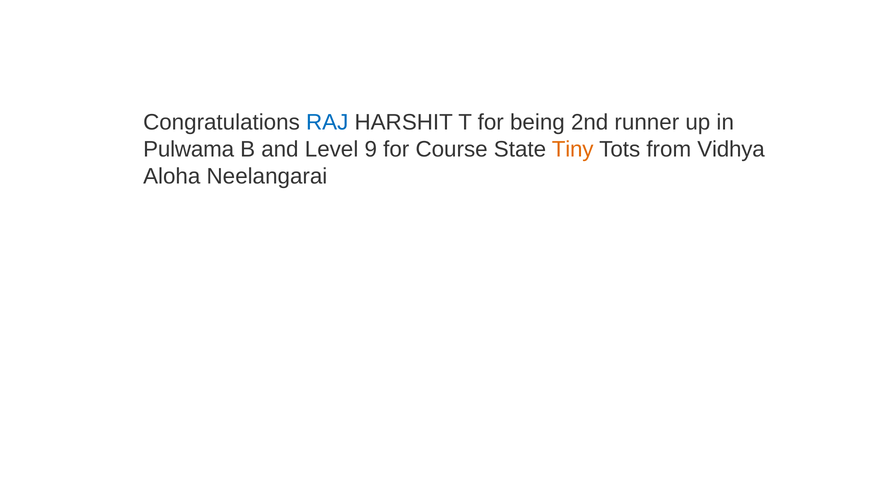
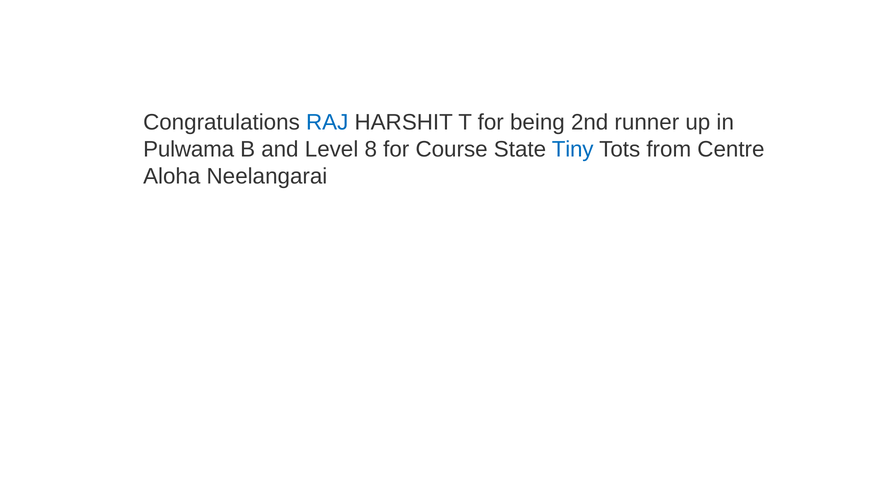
9: 9 -> 8 (371, 149)
Tiny colour: orange -> blue (573, 149)
Vidhya: Vidhya -> Centre (731, 149)
